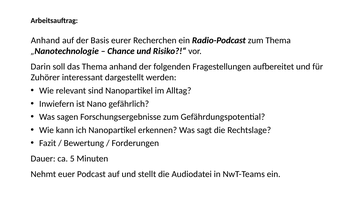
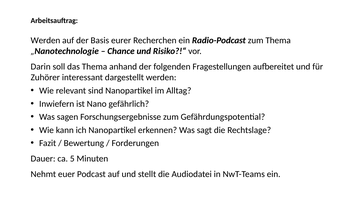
Anhand: Anhand -> Werden (45, 40)
